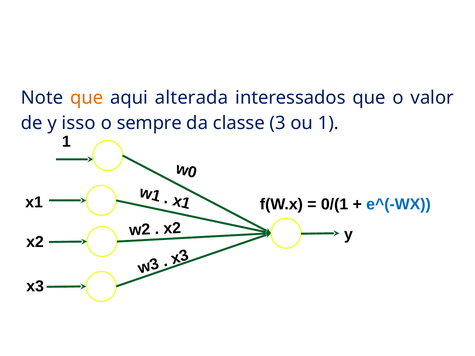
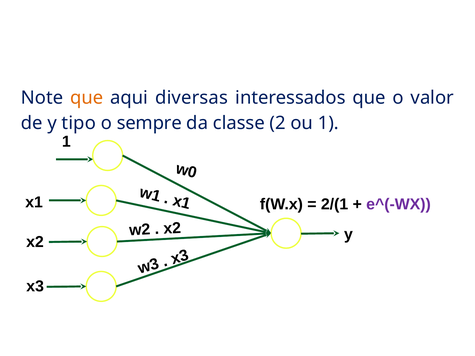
alterada: alterada -> diversas (192, 98)
isso: isso -> tipo (79, 123)
classe 3: 3 -> 2 (278, 123)
0/(1: 0/(1 -> 2/(1 (335, 205)
e^(-WX colour: blue -> purple (399, 205)
